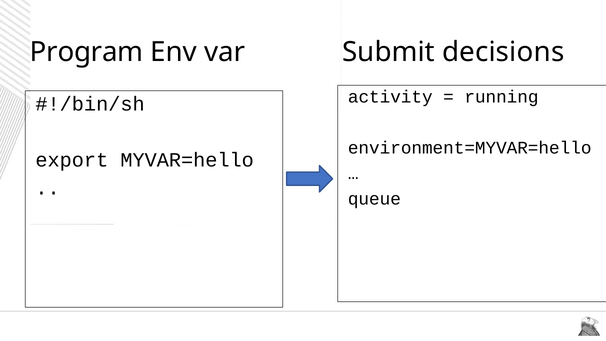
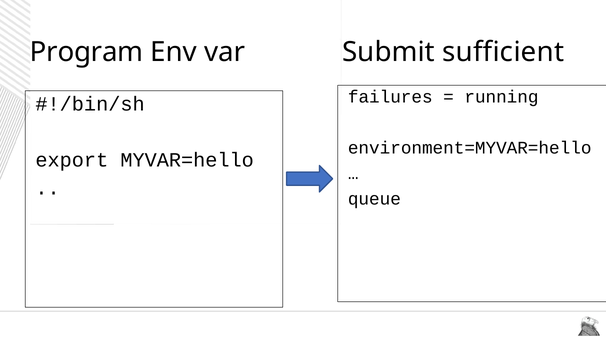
decisions: decisions -> sufficient (503, 52)
activity: activity -> failures (390, 97)
